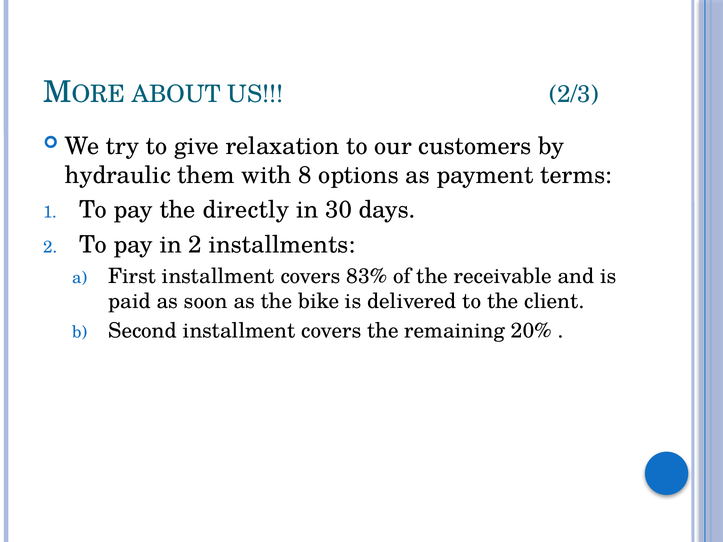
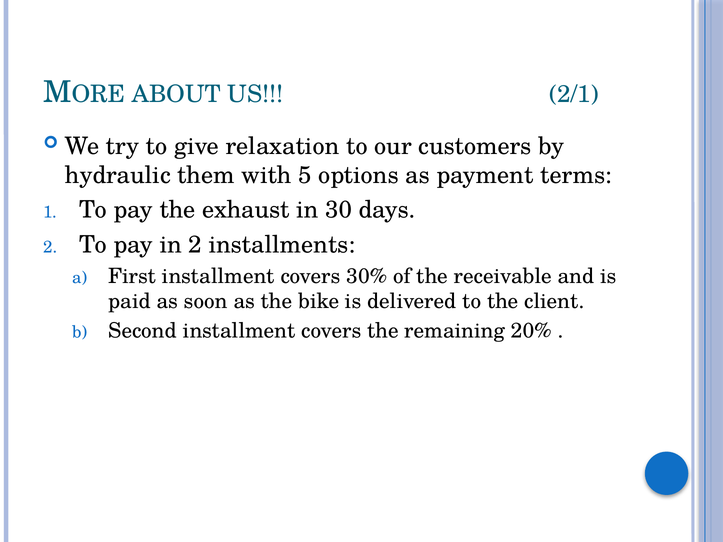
2/3: 2/3 -> 2/1 (574, 95)
8: 8 -> 5 (305, 175)
directly: directly -> exhaust (246, 210)
83%: 83% -> 30% (367, 276)
